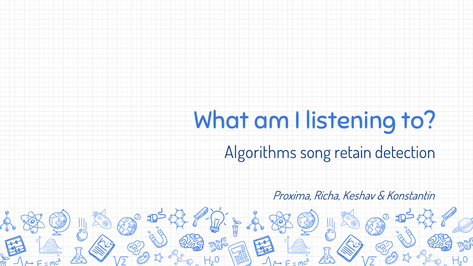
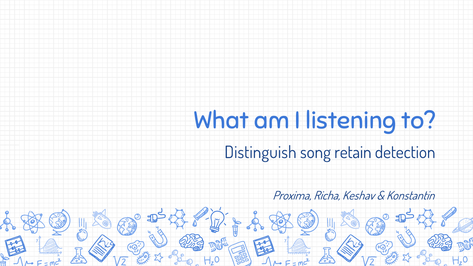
Algorithms: Algorithms -> Distinguish (260, 153)
